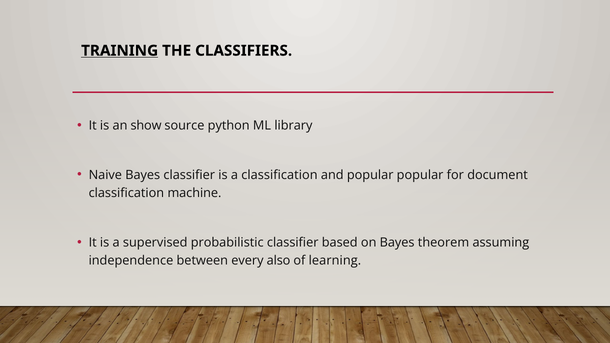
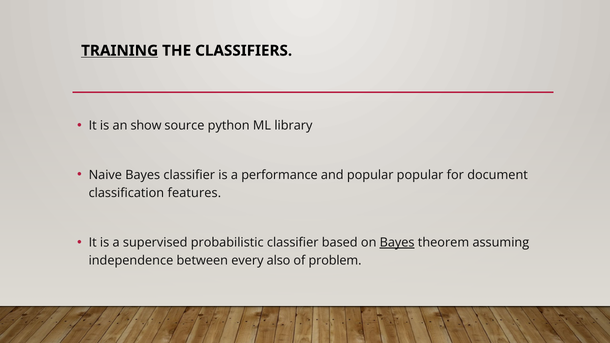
a classification: classification -> performance (279, 175)
machine: machine -> features (194, 193)
Bayes underline: none -> present (397, 243)
learning: learning -> problem (335, 261)
